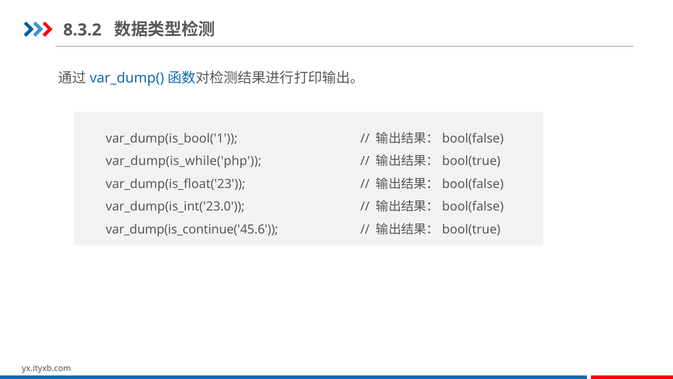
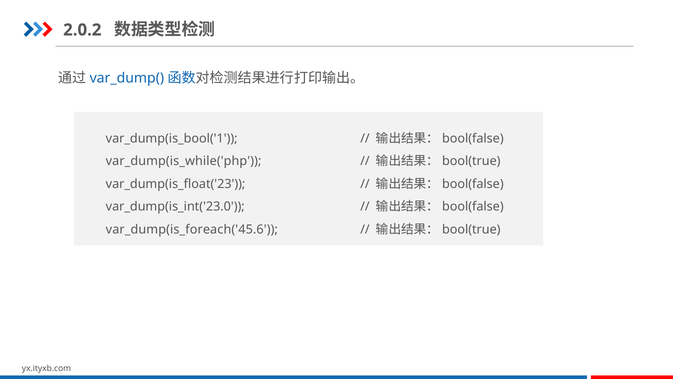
8.3.2: 8.3.2 -> 2.0.2 (82, 30)
var_dump(is_continue('45.6: var_dump(is_continue('45.6 -> var_dump(is_foreach('45.6 (192, 229)
